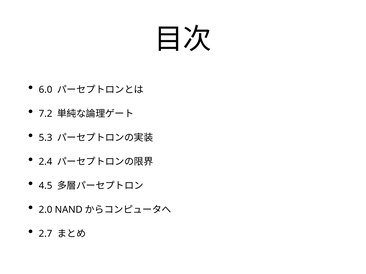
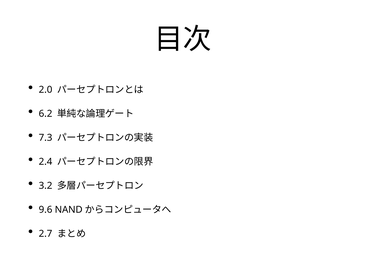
6.0: 6.0 -> 2.0 (46, 90)
7.2: 7.2 -> 6.2 (46, 114)
5.3: 5.3 -> 7.3 (46, 138)
4.5: 4.5 -> 3.2 (46, 186)
2.0: 2.0 -> 9.6 (46, 210)
